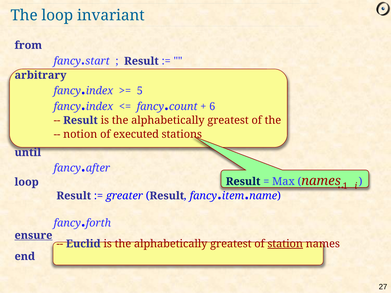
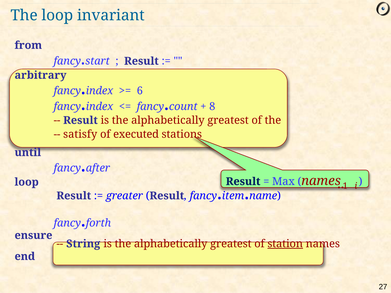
5: 5 -> 6 (140, 91)
6: 6 -> 8 (212, 107)
notion: notion -> satisfy (80, 134)
ensure underline: present -> none (33, 236)
Euclid: Euclid -> String (83, 244)
